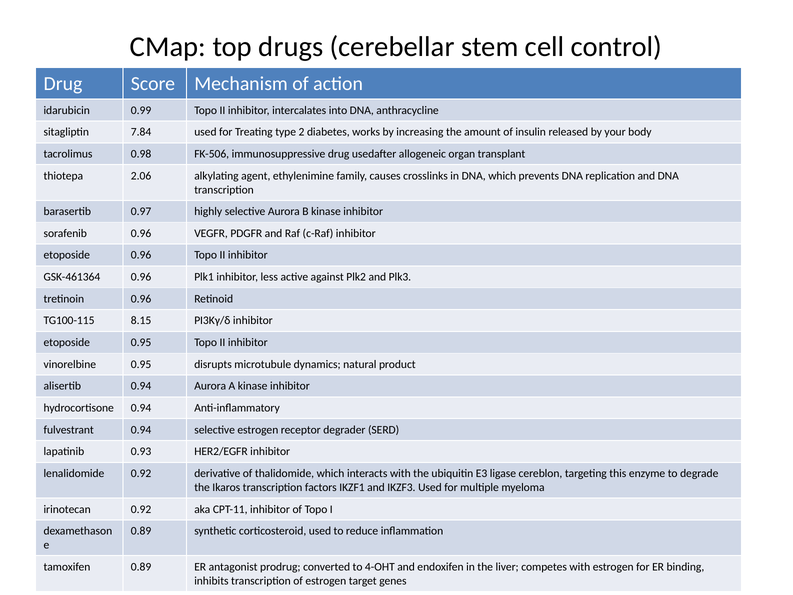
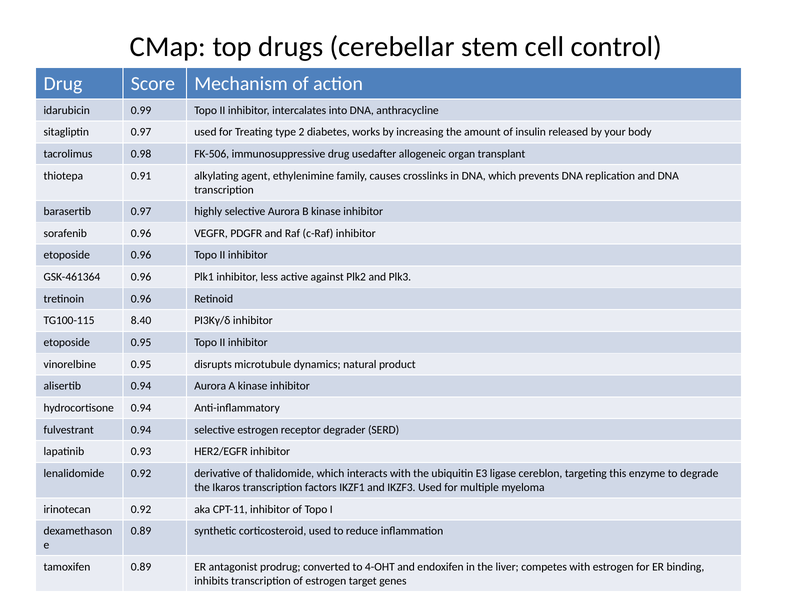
sitagliptin 7.84: 7.84 -> 0.97 (141, 132)
2.06: 2.06 -> 0.91 (141, 176)
8.15: 8.15 -> 8.40 (141, 321)
